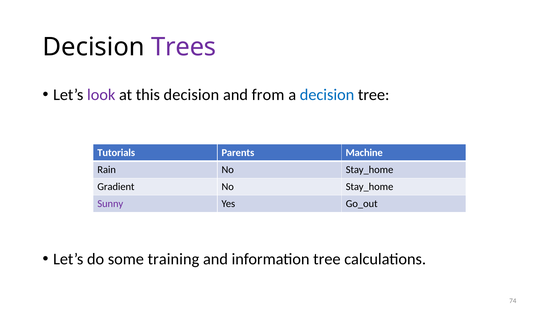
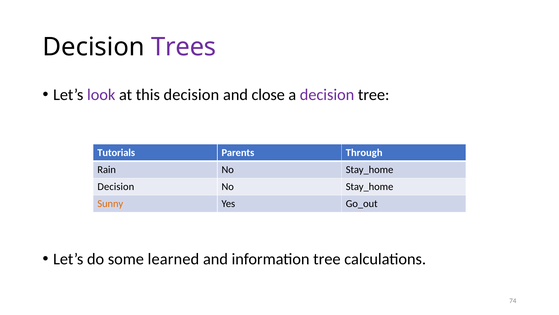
from: from -> close (268, 95)
decision colour: blue -> purple (327, 95)
Machine: Machine -> Through (364, 152)
Gradient: Gradient -> Decision (116, 186)
Sunny colour: purple -> orange (110, 203)
training: training -> learned (173, 259)
